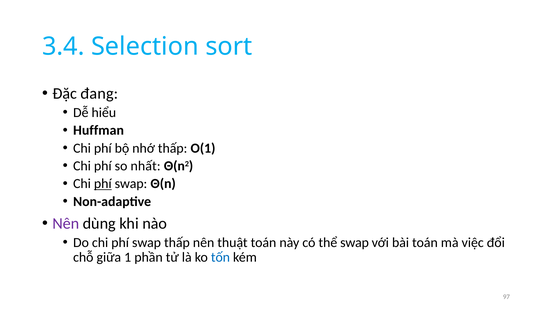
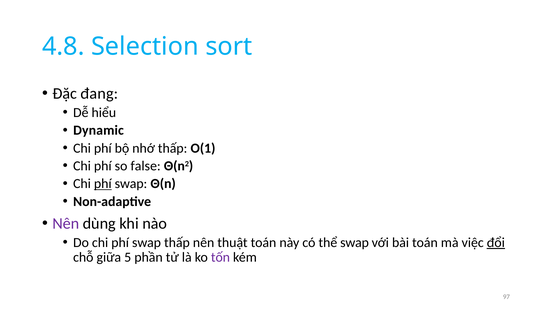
3.4: 3.4 -> 4.8 (63, 46)
Huffman: Huffman -> Dynamic (99, 130)
nhất: nhất -> false (146, 166)
đổi underline: none -> present (496, 242)
1: 1 -> 5 (128, 257)
tốn colour: blue -> purple (220, 257)
